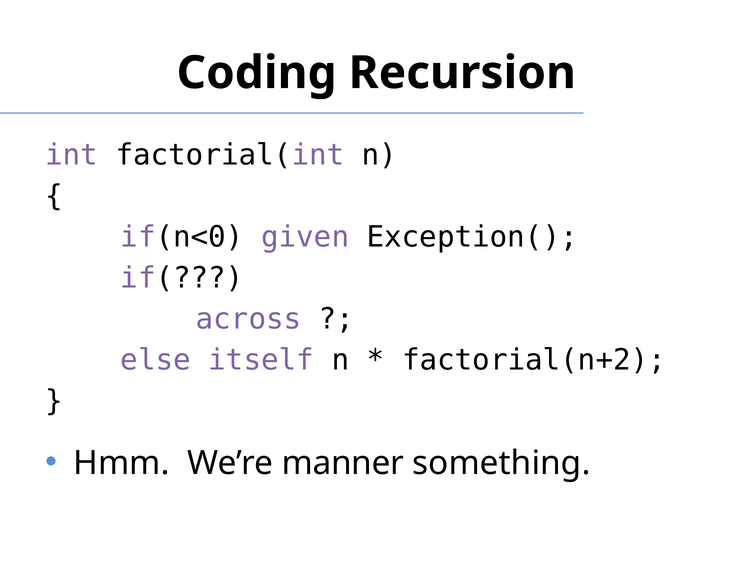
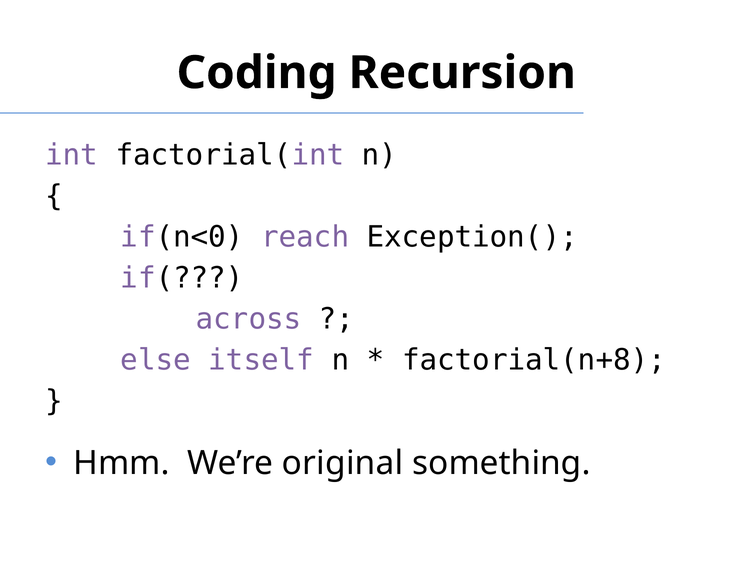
given: given -> reach (305, 237)
factorial(n+2: factorial(n+2 -> factorial(n+8 (534, 360)
manner: manner -> original (343, 463)
